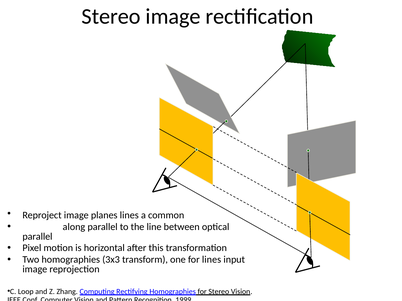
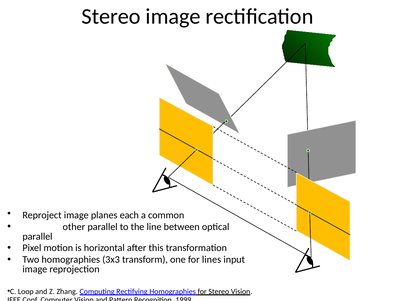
planes lines: lines -> each (129, 215)
along: along -> other (74, 227)
